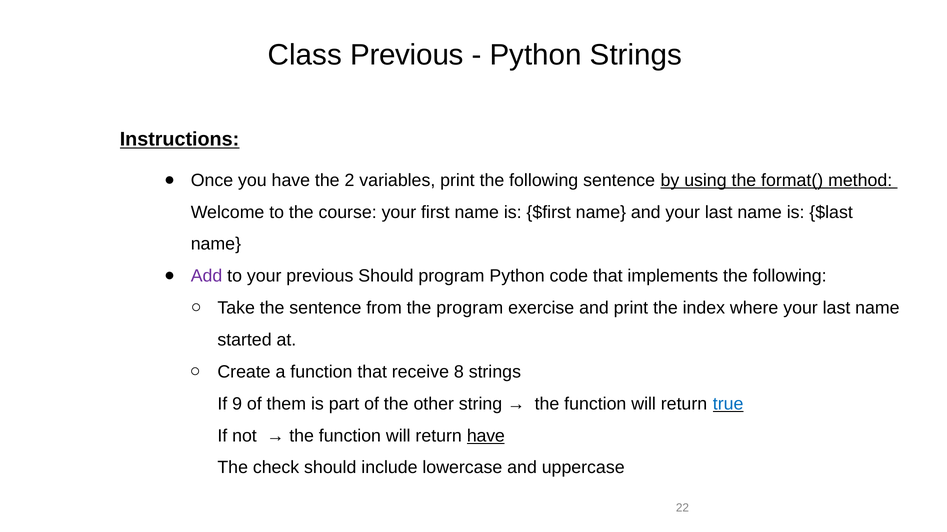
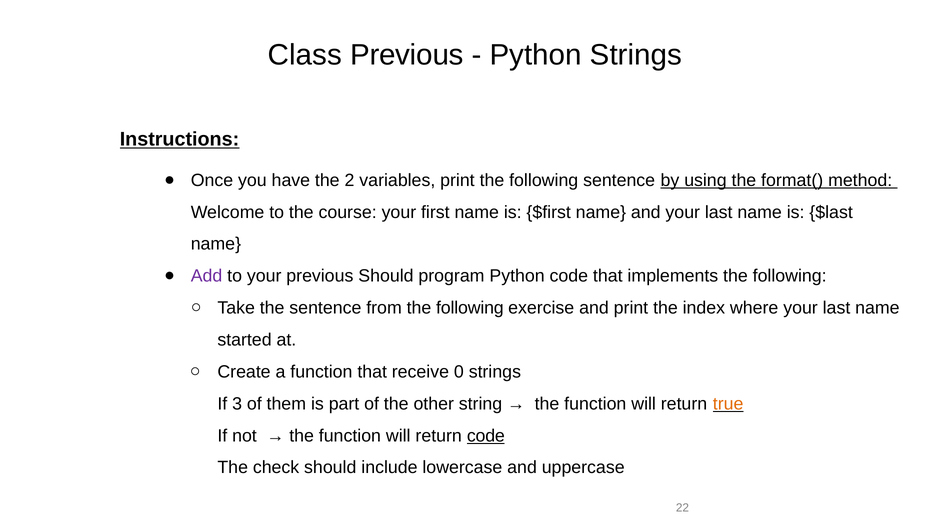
from the program: program -> following (470, 308)
8: 8 -> 0 (459, 372)
9: 9 -> 3 (237, 404)
true colour: blue -> orange (728, 404)
return have: have -> code (486, 436)
